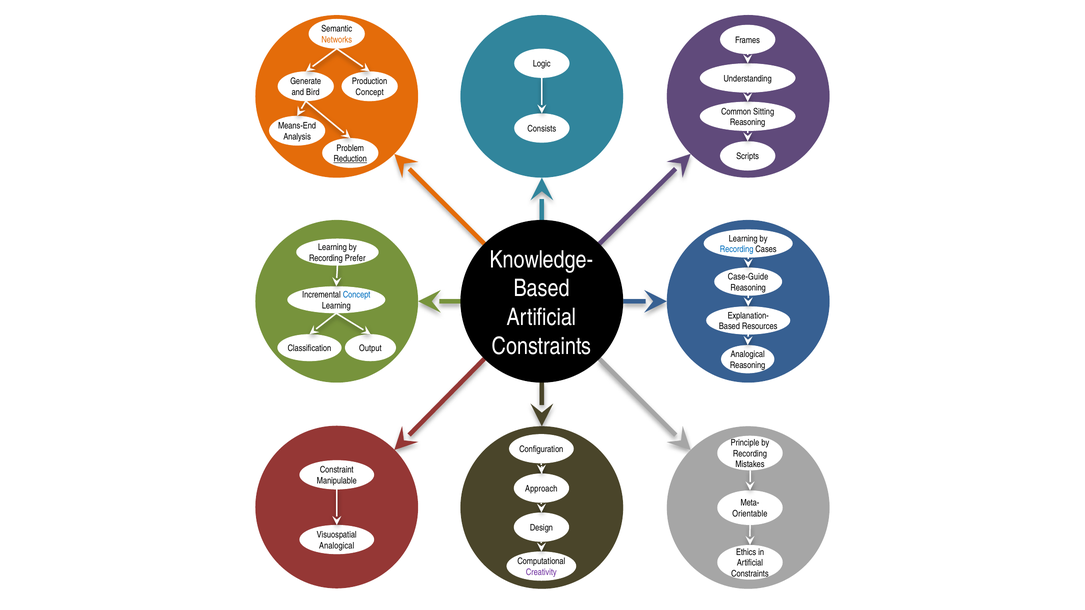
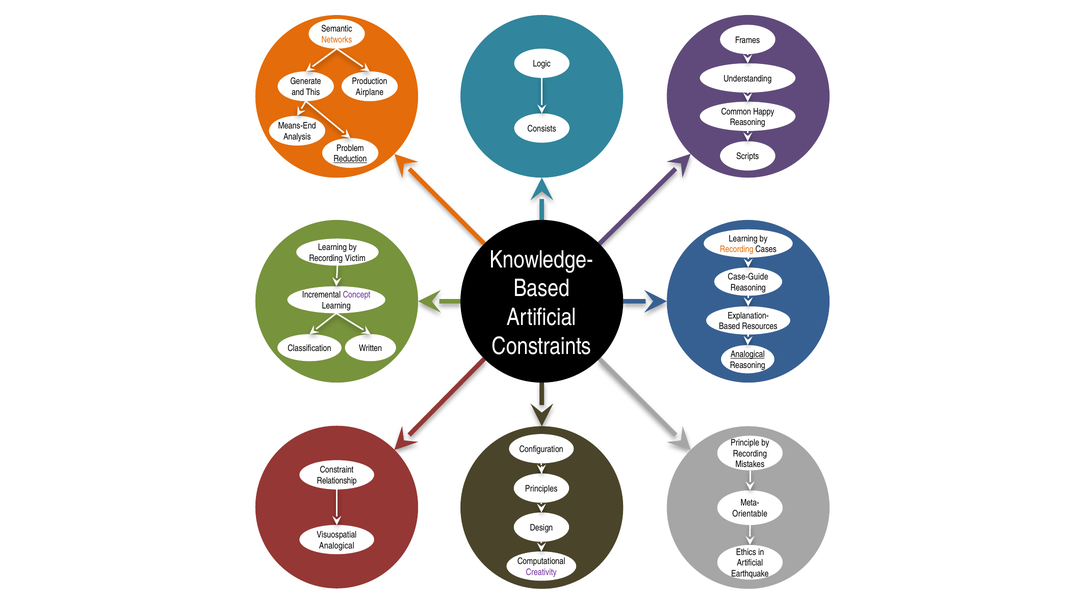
Bird: Bird -> This (313, 92)
Concept: Concept -> Airplane (370, 92)
Sitting: Sitting -> Happy (764, 112)
Recording colour: blue -> orange (737, 250)
Prefer: Prefer -> Victim (355, 258)
Concept colour: blue -> purple (357, 295)
Output: Output -> Written (370, 348)
Analogical underline: none -> present (748, 355)
Manipulable: Manipulable -> Relationship (337, 481)
Approach: Approach -> Principles (541, 489)
Constraints: Constraints -> Earthquake (750, 574)
